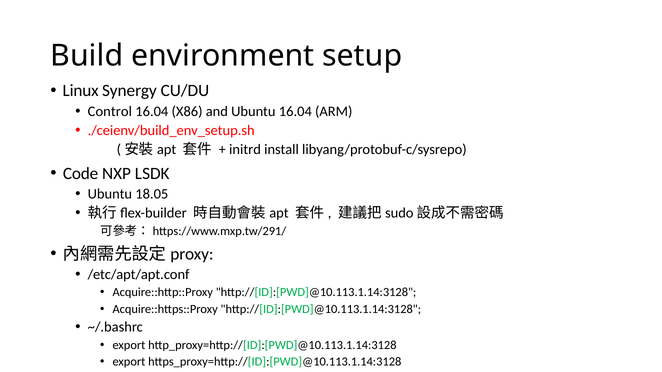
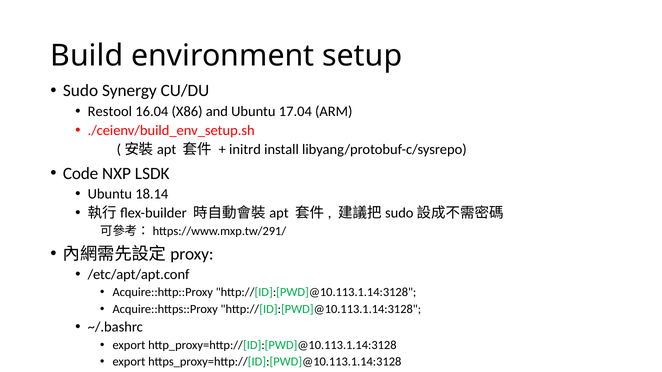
Linux: Linux -> Sudo (80, 91)
Control: Control -> Restool (110, 111)
Ubuntu 16.04: 16.04 -> 17.04 (295, 111)
18.05: 18.05 -> 18.14 (152, 194)
